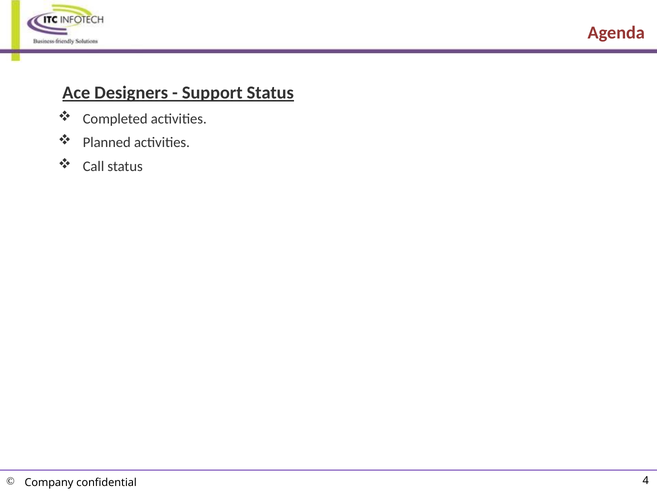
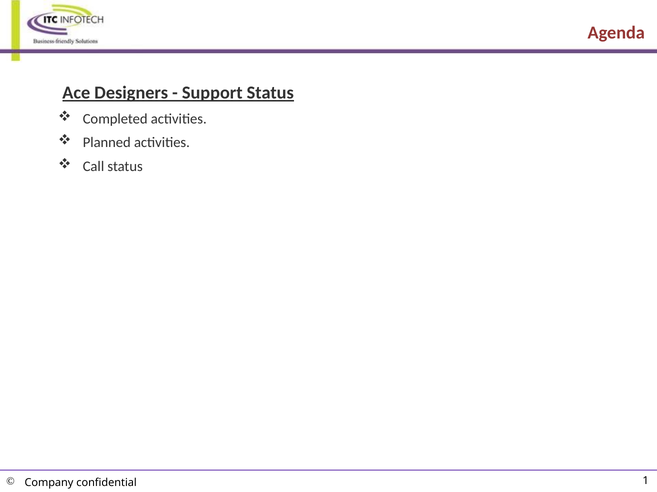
4: 4 -> 1 (646, 481)
